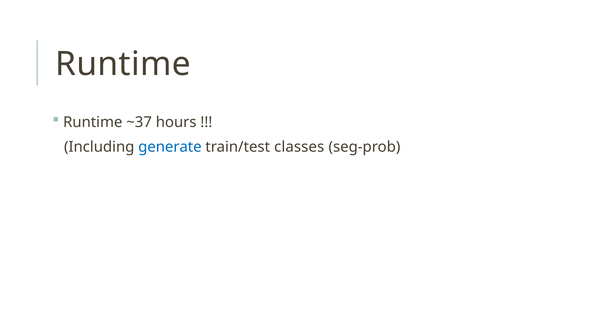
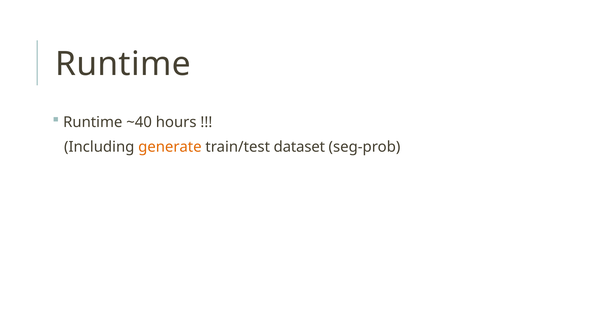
~37: ~37 -> ~40 (139, 122)
generate colour: blue -> orange (170, 147)
classes: classes -> dataset (299, 147)
